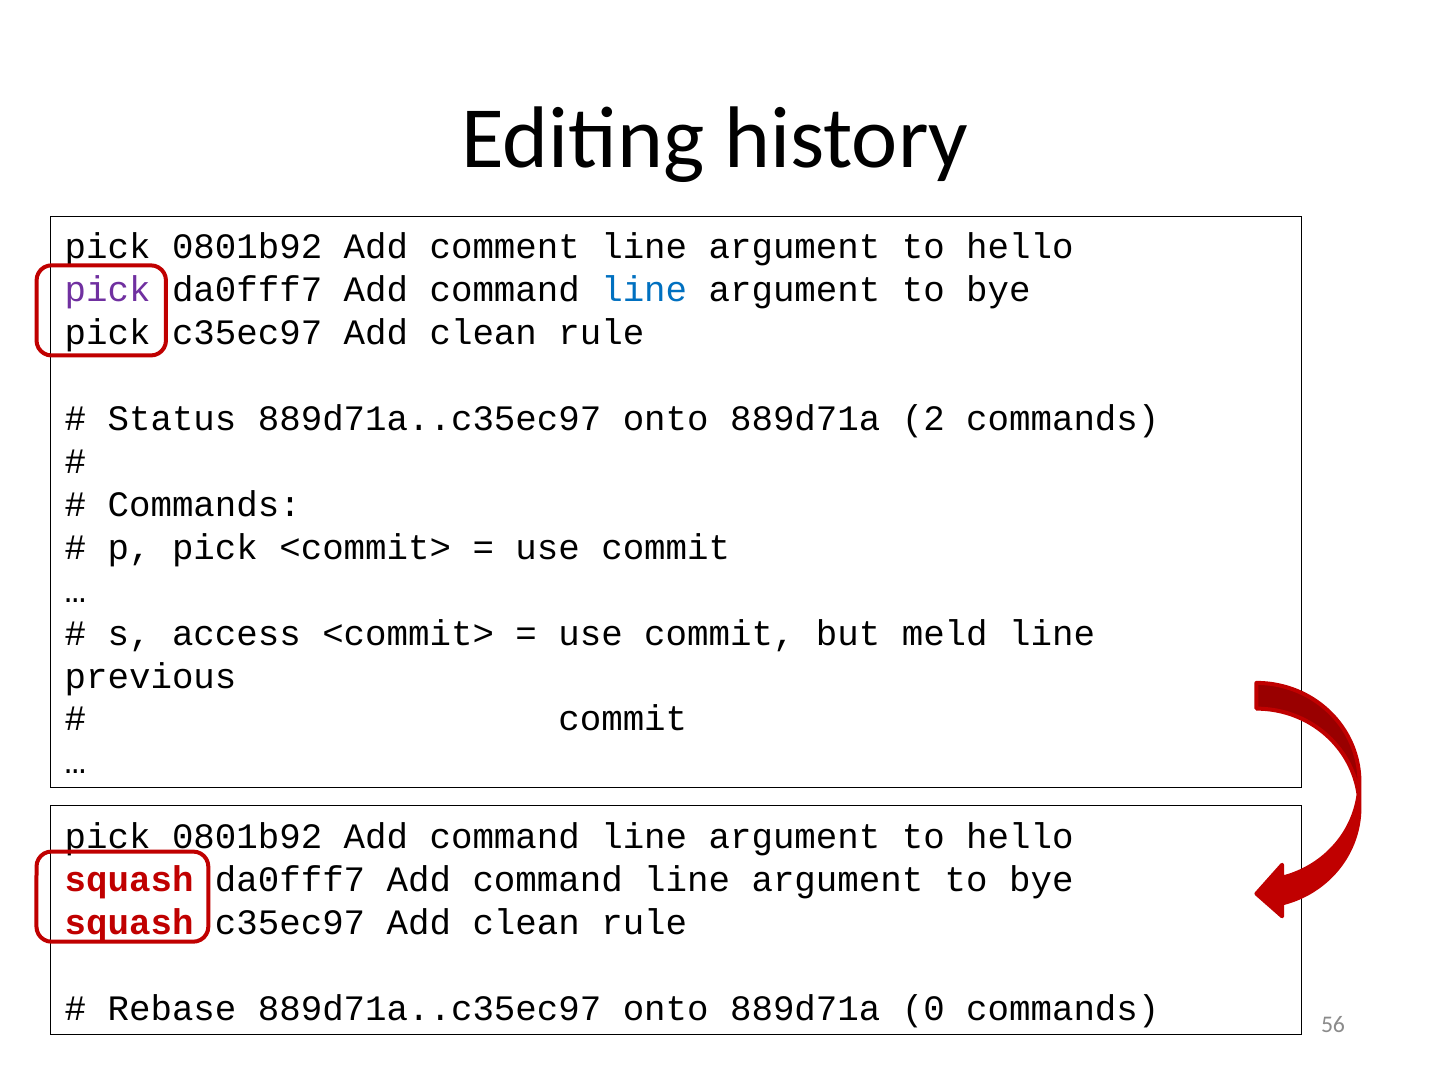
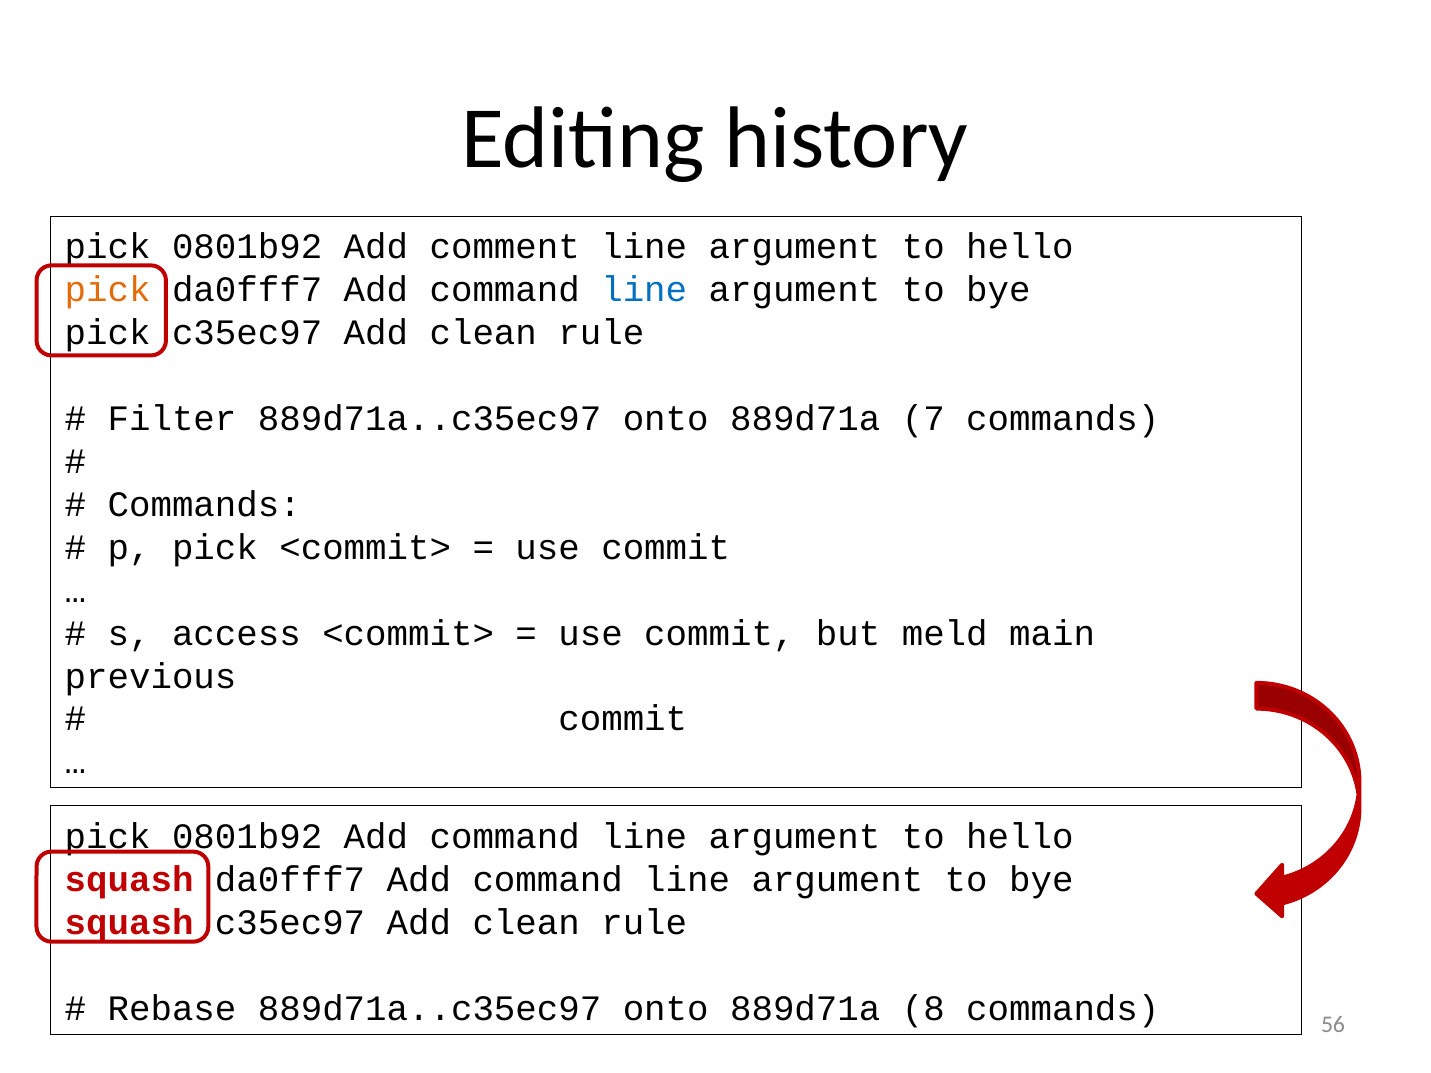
pick colour: purple -> orange (108, 290)
Status: Status -> Filter (172, 419)
2: 2 -> 7 (923, 419)
meld line: line -> main (1052, 633)
0: 0 -> 8 (923, 1009)
